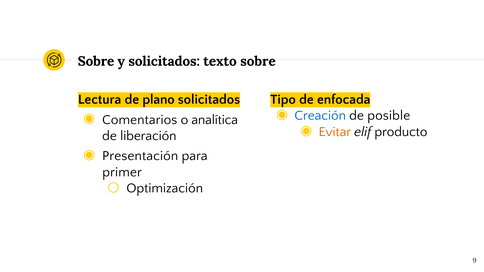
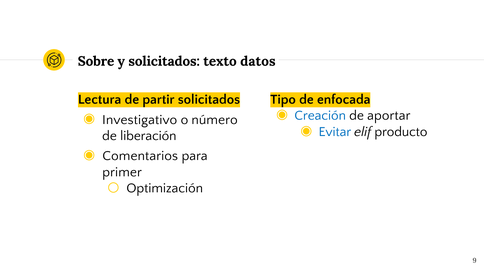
texto sobre: sobre -> datos (258, 61)
plano: plano -> partir (159, 100)
posible: posible -> aportar (389, 116)
Comentarios: Comentarios -> Investigativo (140, 120)
analítica: analítica -> número (215, 120)
Evitar colour: orange -> blue (335, 132)
Presentación: Presentación -> Comentarios (140, 156)
